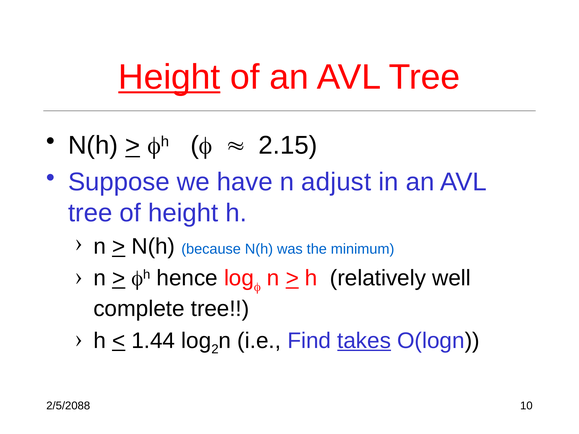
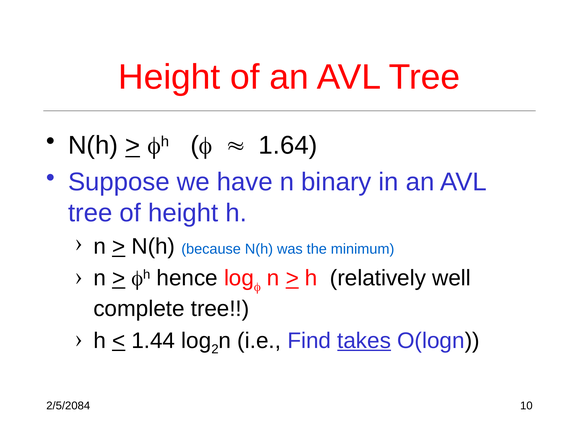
Height underline: present -> none (169, 77)
2.15: 2.15 -> 1.64 (288, 146)
adjust: adjust -> binary (336, 182)
2/5/2088: 2/5/2088 -> 2/5/2084 (68, 406)
